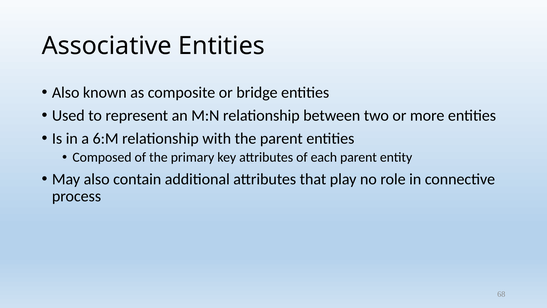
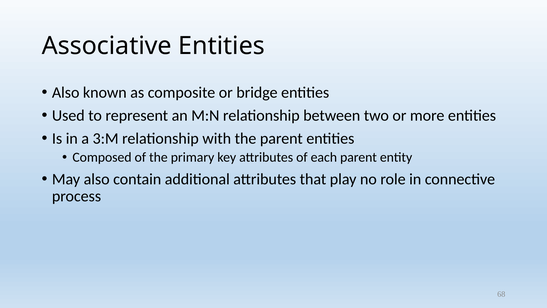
6:M: 6:M -> 3:M (106, 138)
